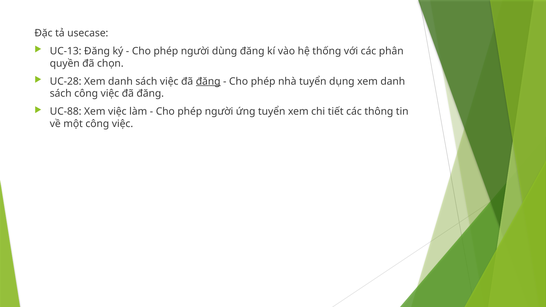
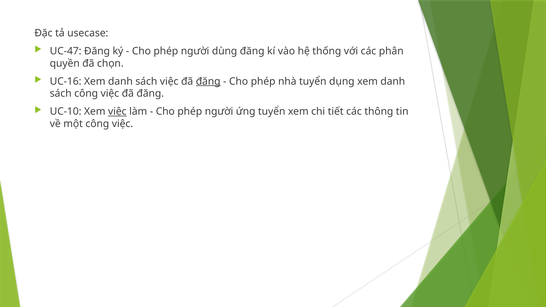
UC-13: UC-13 -> UC-47 (66, 51)
UC-28: UC-28 -> UC-16 (66, 81)
UC-88: UC-88 -> UC-10 (66, 112)
việc underline: none -> present (117, 112)
